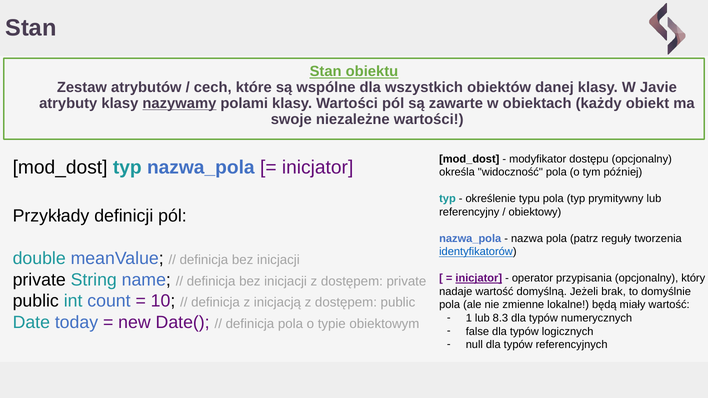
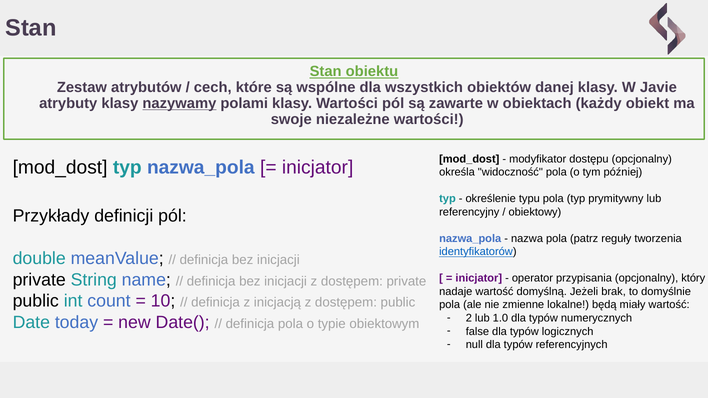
inicjator underline: present -> none (479, 278)
1: 1 -> 2 (469, 318)
8.3: 8.3 -> 1.0 (500, 318)
